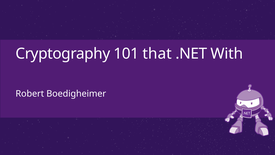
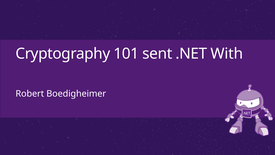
that: that -> sent (157, 54)
